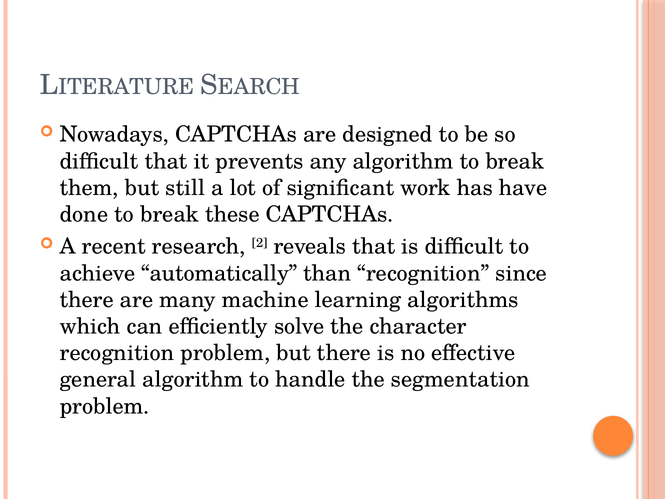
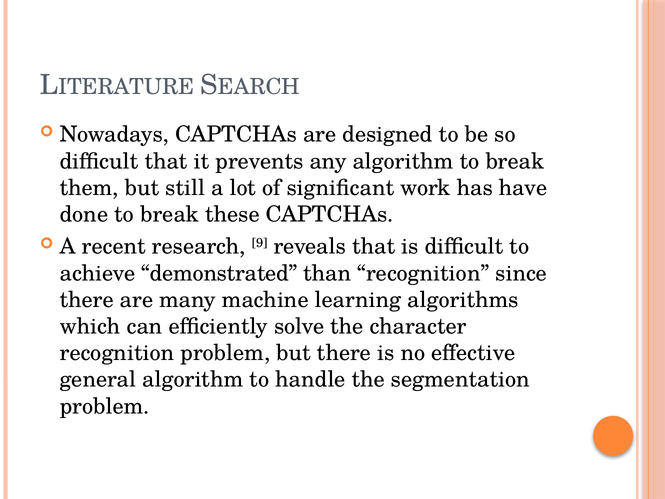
2: 2 -> 9 (260, 243)
automatically: automatically -> demonstrated (219, 273)
